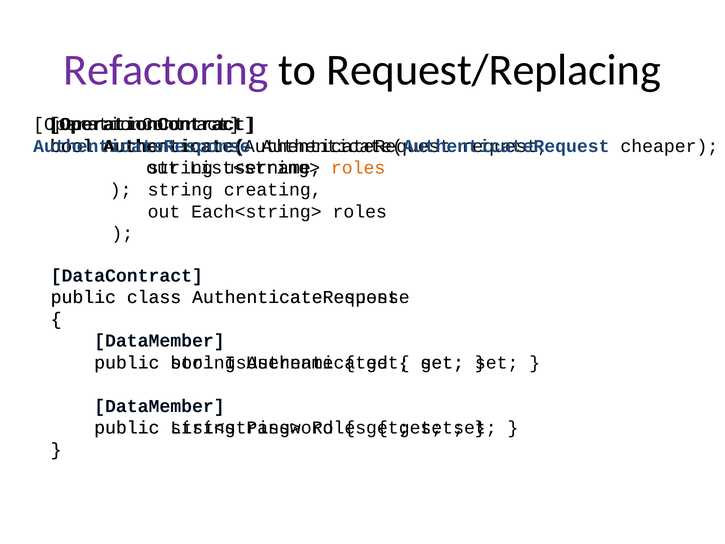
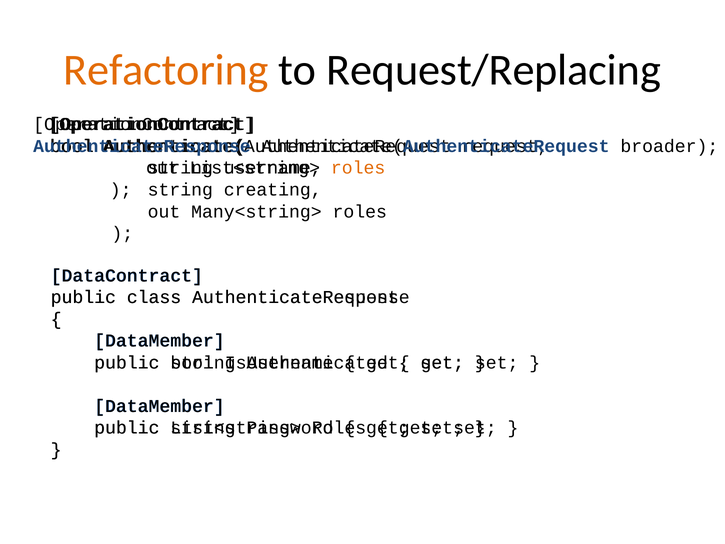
Refactoring colour: purple -> orange (166, 70)
cheaper: cheaper -> broader (669, 146)
Each<string>: Each<string> -> Many<string> (256, 211)
